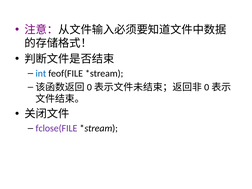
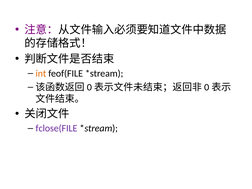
int colour: blue -> orange (41, 73)
